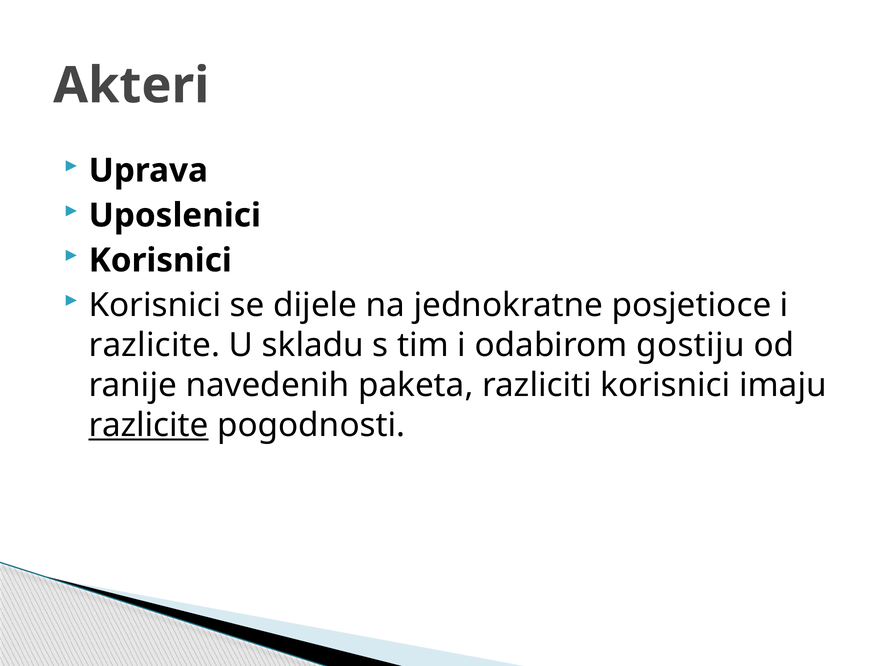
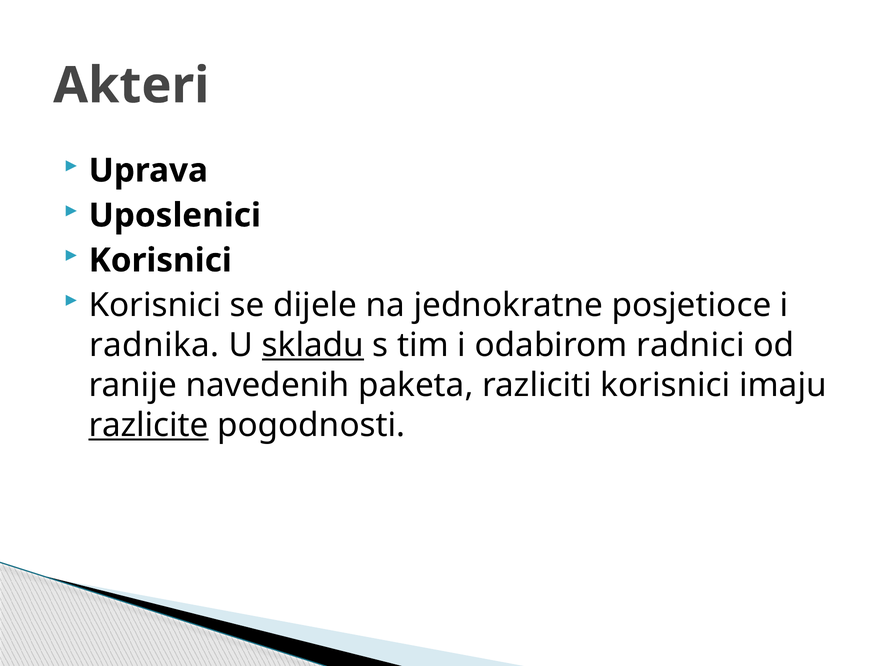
razlicite: razlicite -> radnika (154, 345)
skladu underline: none -> present (313, 345)
gostiju: gostiju -> radnici (690, 345)
